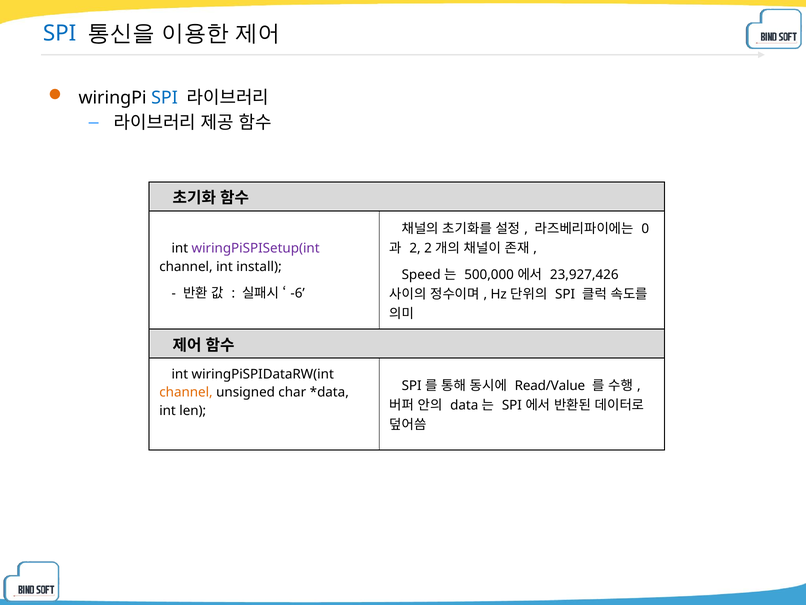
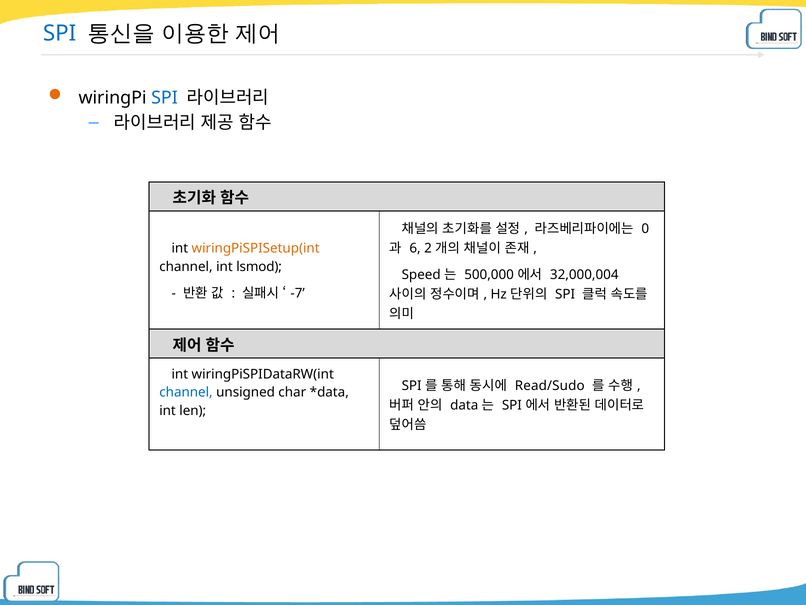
2: 2 -> 6 (415, 248)
wiringPiSPISetup(int colour: purple -> orange (256, 248)
install: install -> lsmod (259, 267)
23,927,426: 23,927,426 -> 32,000,004 (584, 275)
-6: -6 -> -7 (298, 293)
Read/Value: Read/Value -> Read/Sudo (550, 386)
channel colour: orange -> blue (186, 392)
